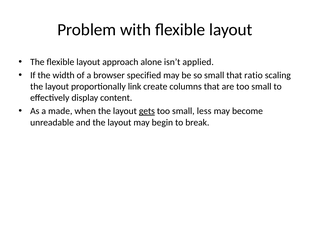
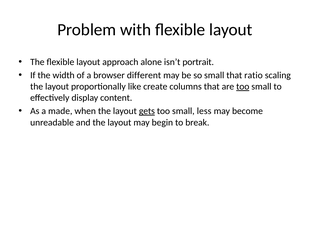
applied: applied -> portrait (198, 62)
specified: specified -> different (144, 75)
link: link -> like (135, 87)
too underline: none -> present (243, 87)
